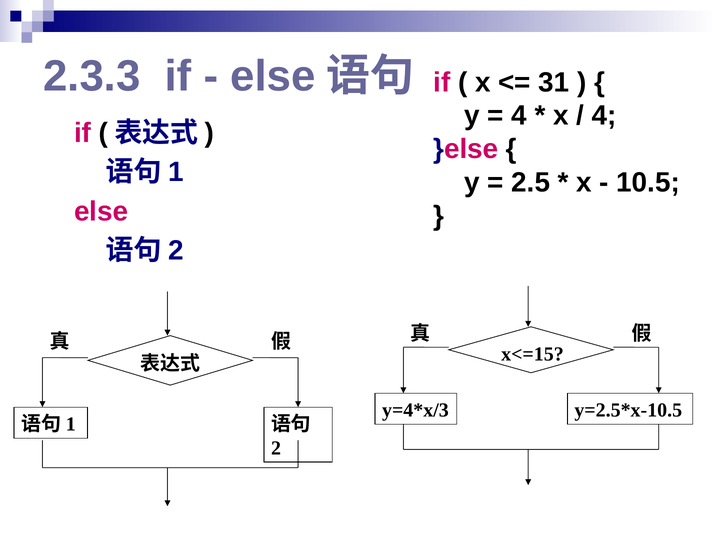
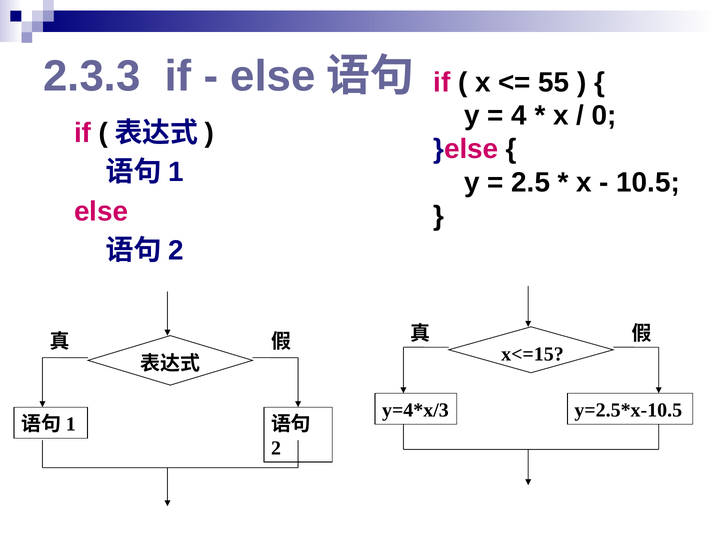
31: 31 -> 55 (554, 82)
4: 4 -> 0 (604, 116)
